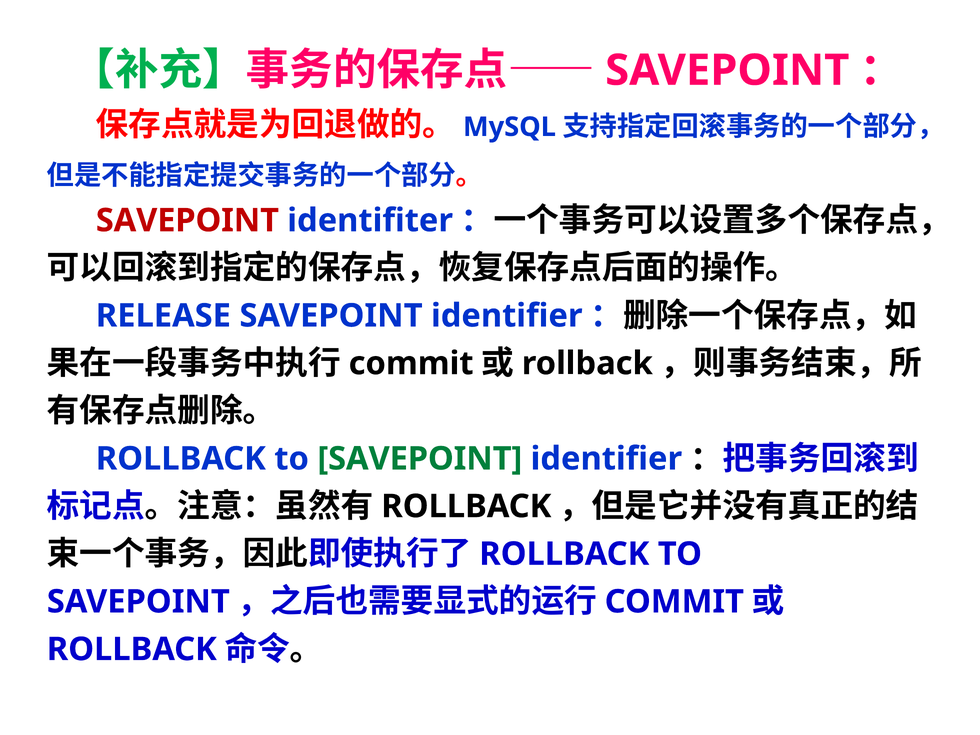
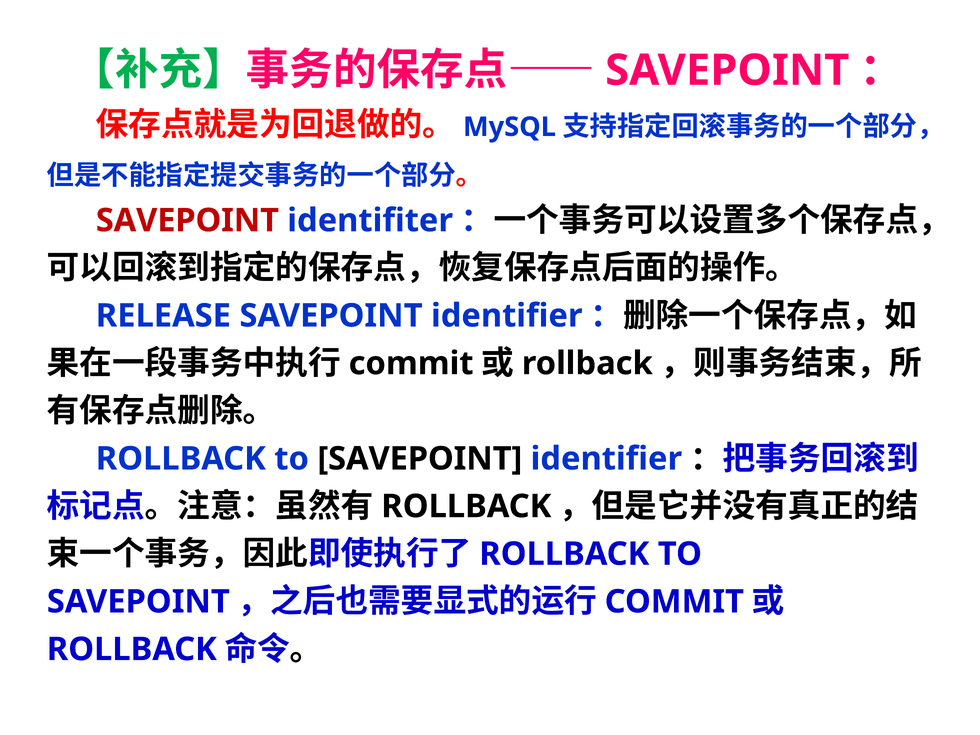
SAVEPOINT colour: green -> black (420, 459)
